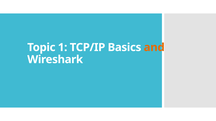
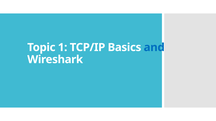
and colour: orange -> blue (154, 48)
